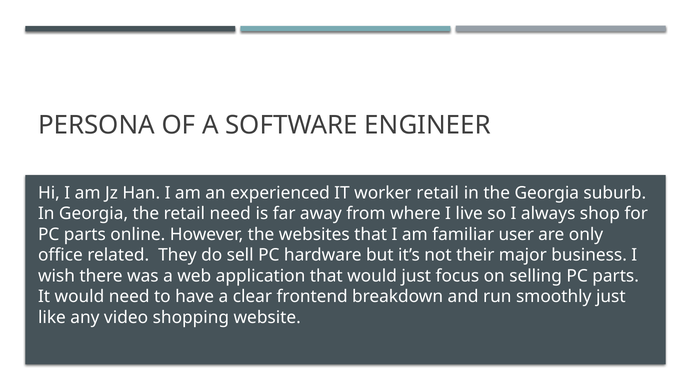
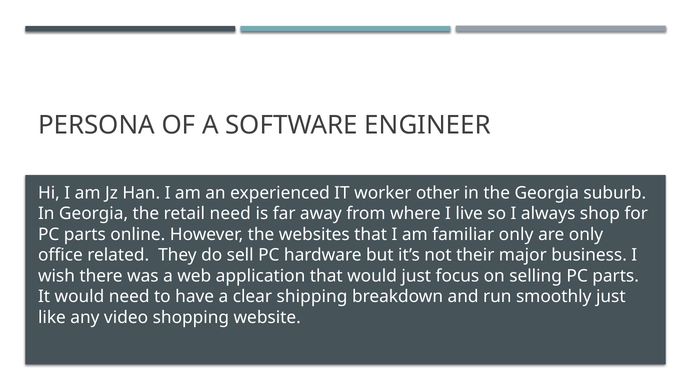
worker retail: retail -> other (438, 193)
familiar user: user -> only (516, 234)
frontend: frontend -> shipping (312, 297)
